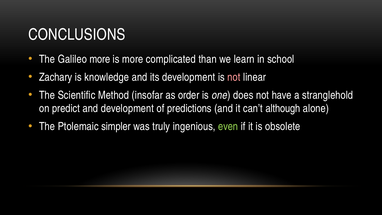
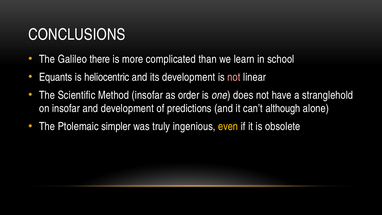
Galileo more: more -> there (100, 59)
Zachary: Zachary -> Equants (56, 77)
knowledge: knowledge -> heliocentric (107, 77)
on predict: predict -> insofar (66, 108)
even colour: light green -> yellow (228, 126)
